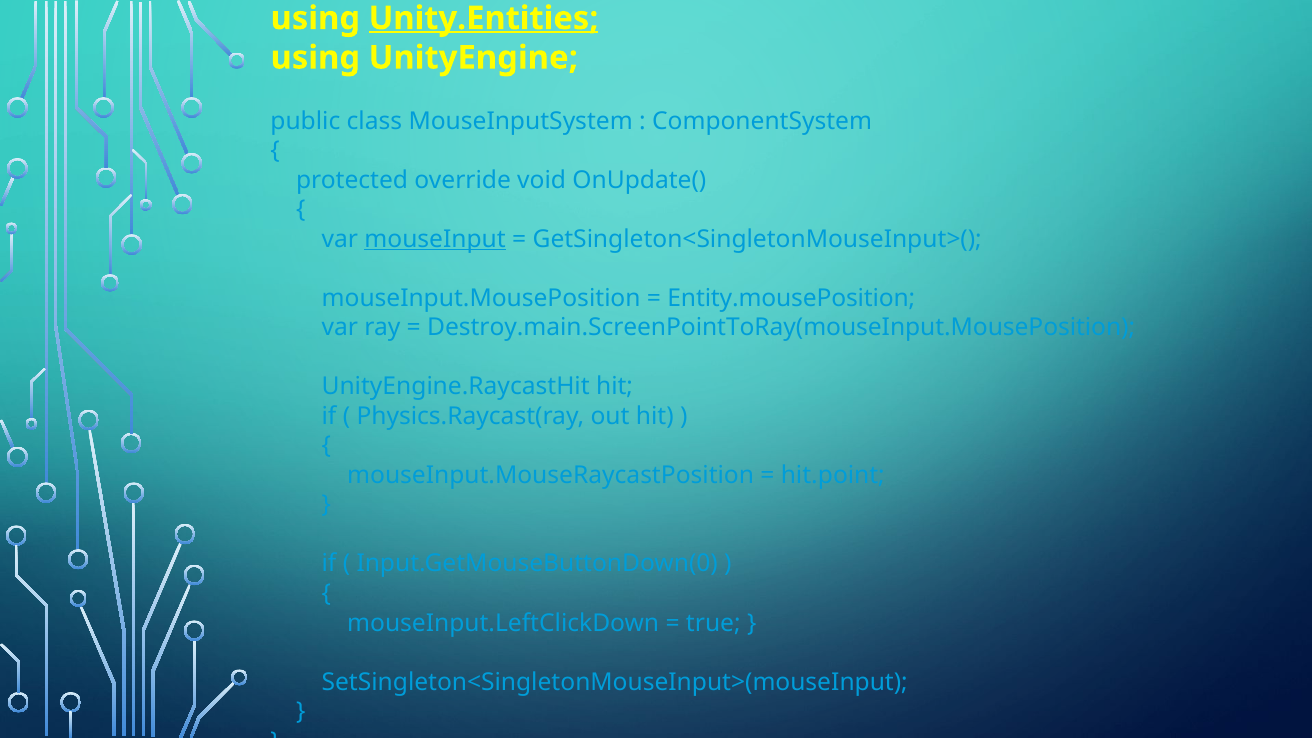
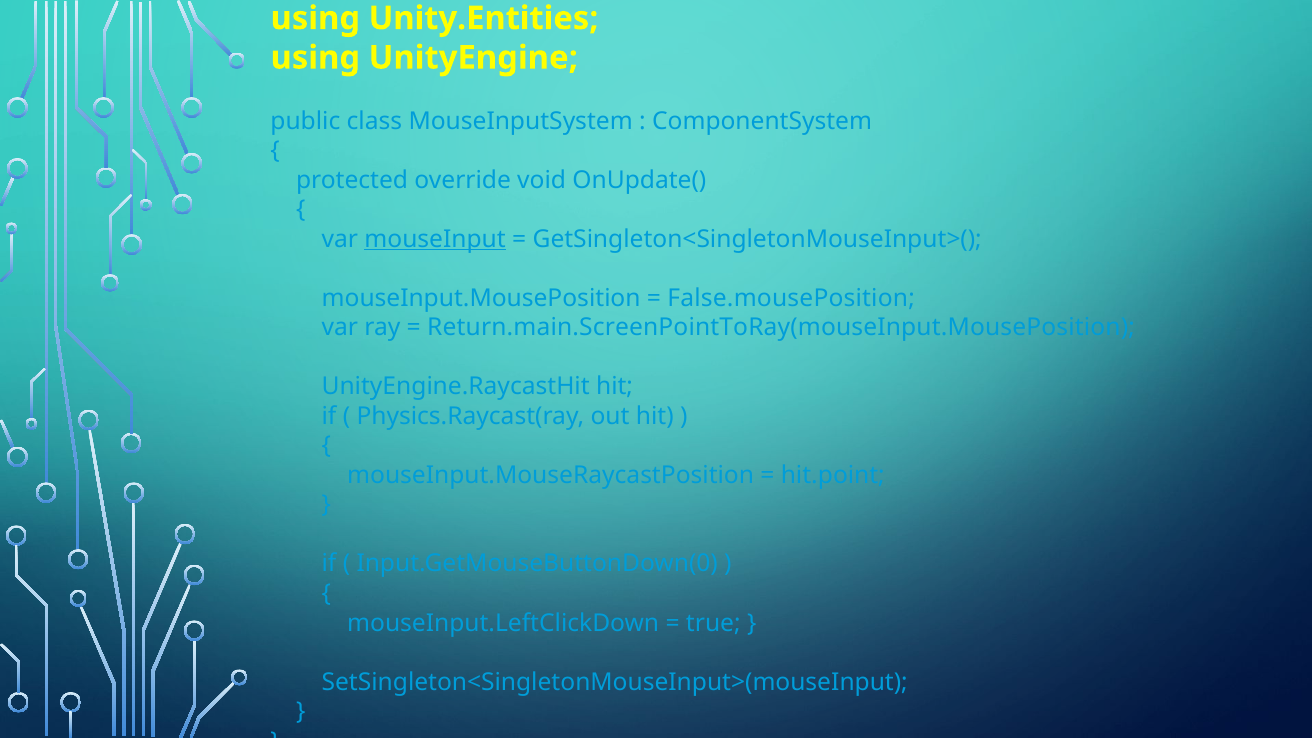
Unity.Entities underline: present -> none (484, 18)
Entity.mousePosition: Entity.mousePosition -> False.mousePosition (791, 298)
Destroy.main.ScreenPointToRay(mouseInput.MousePosition: Destroy.main.ScreenPointToRay(mouseInput.MousePosition -> Return.main.ScreenPointToRay(mouseInput.MousePosition (781, 328)
